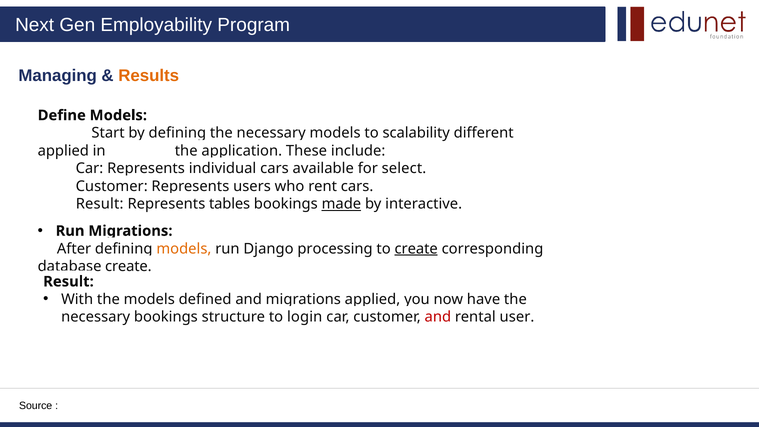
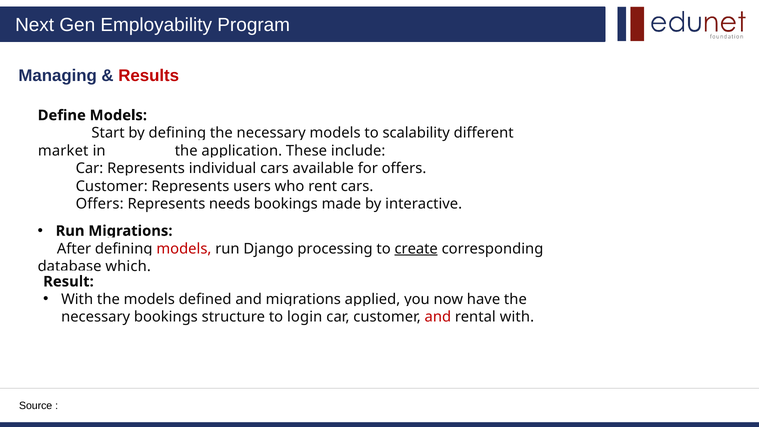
Results colour: orange -> red (149, 76)
applied: applied -> market (63, 151)
select: select -> offers (404, 169)
Result: Result -> Offers (100, 204)
tables: tables -> needs (230, 204)
made underline: present -> none (341, 204)
models colour: orange -> red (184, 249)
create: create -> which (128, 266)
rental user: user -> with (517, 317)
